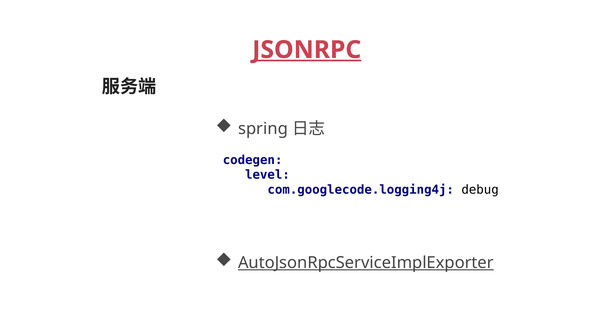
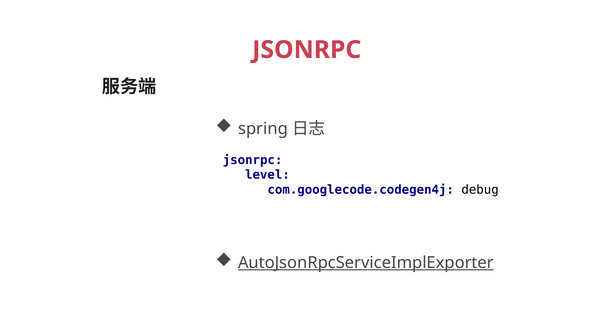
JSONRPC underline: present -> none (307, 50)
codegen: codegen -> jsonrpc (253, 160)
com.googlecode.logging4j: com.googlecode.logging4j -> com.googlecode.codegen4j (361, 190)
